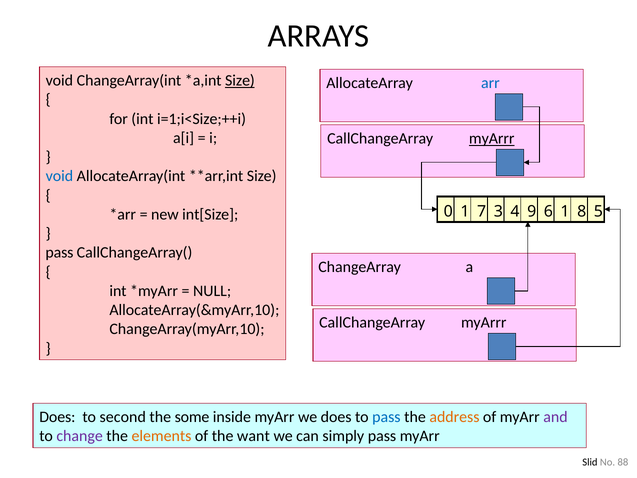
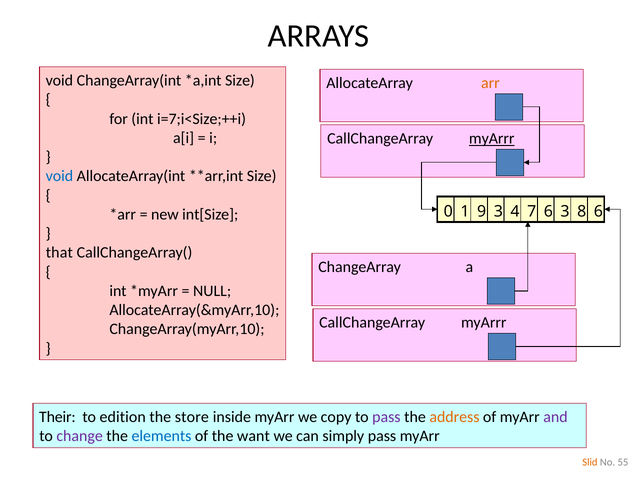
Size underline: present -> none (240, 81)
arr colour: blue -> orange (490, 83)
i=1;i<Size;++i: i=1;i<Size;++i -> i=7;i<Size;++i (202, 119)
7: 7 -> 9 (482, 211)
9: 9 -> 7 (532, 211)
6 1: 1 -> 3 (565, 211)
8 5: 5 -> 6 (598, 211)
pass: pass -> that (59, 253)
Does: Does -> Their (57, 417)
second: second -> edition (123, 417)
some: some -> store (192, 417)
we does: does -> copy (336, 417)
pass colour: blue -> purple (386, 417)
elements colour: orange -> blue (162, 436)
Slid colour: black -> orange (590, 462)
88: 88 -> 55 (623, 462)
